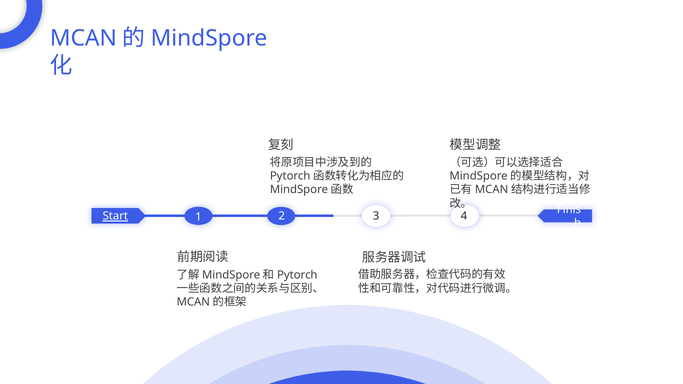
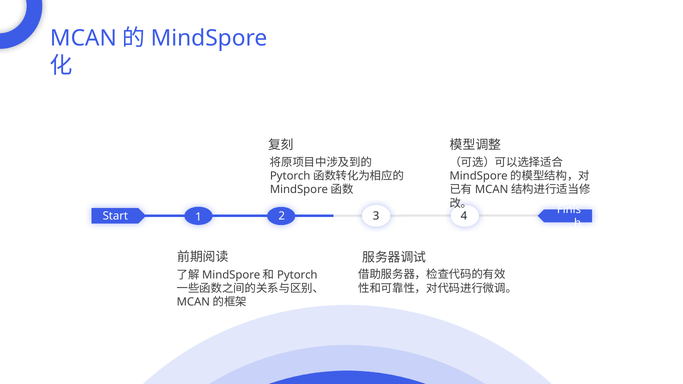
Start underline: present -> none (115, 216)
